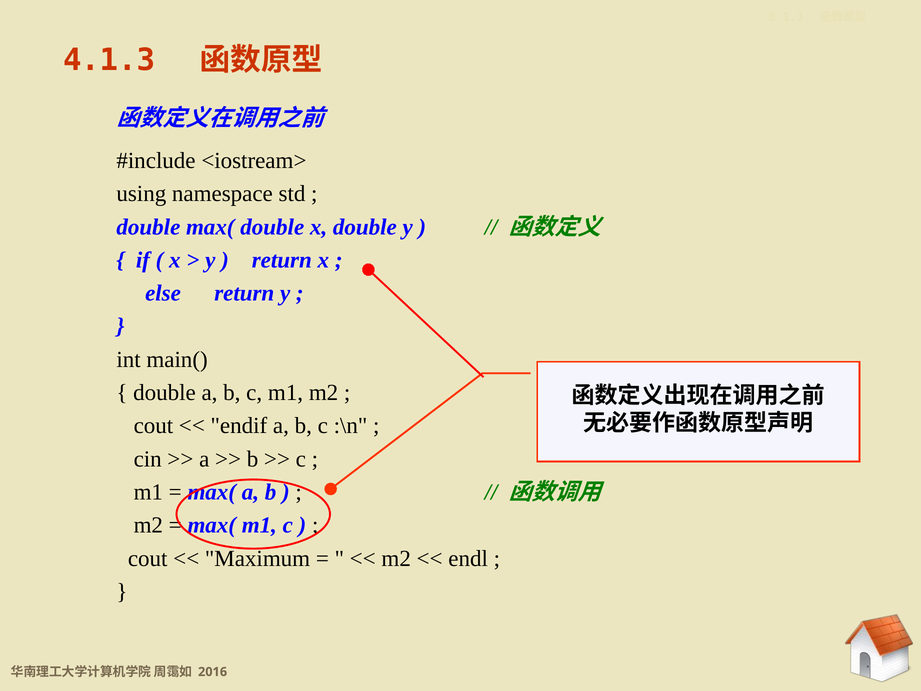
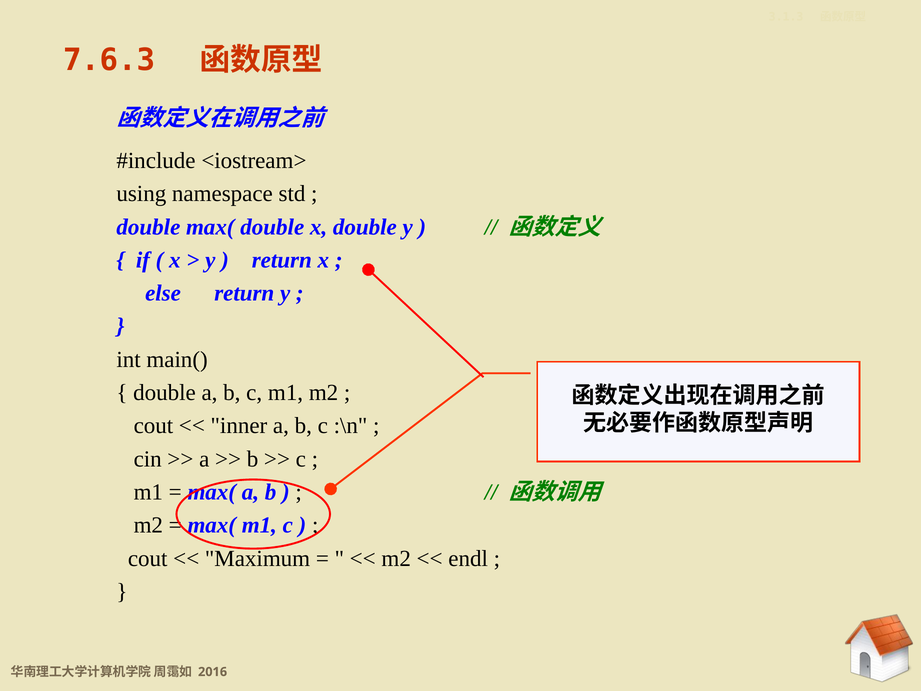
4.1.3: 4.1.3 -> 7.6.3 (109, 60)
endif: endif -> inner (239, 426)
